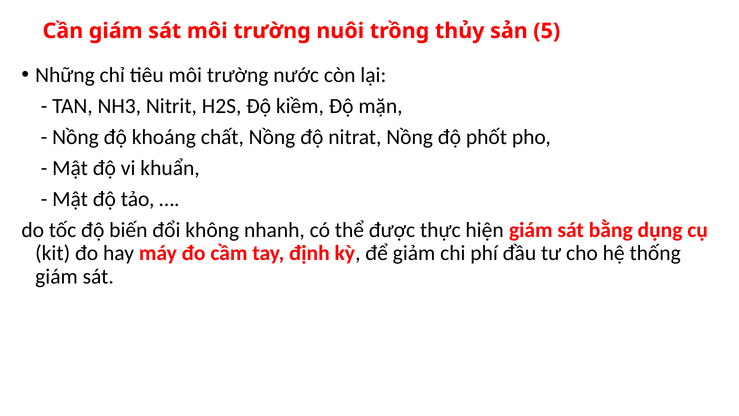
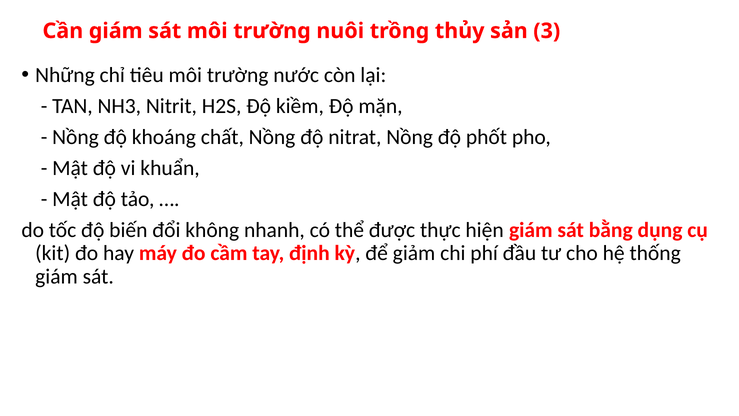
5: 5 -> 3 (547, 31)
